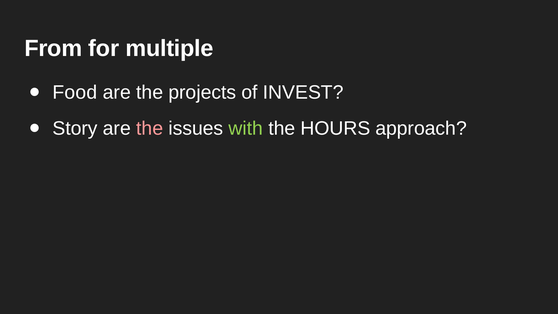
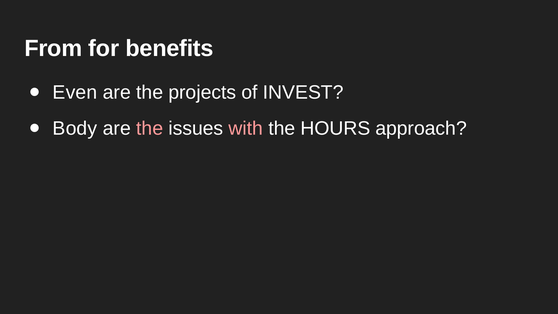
multiple: multiple -> benefits (170, 48)
Food: Food -> Even (75, 92)
Story: Story -> Body (75, 128)
with colour: light green -> pink (246, 128)
